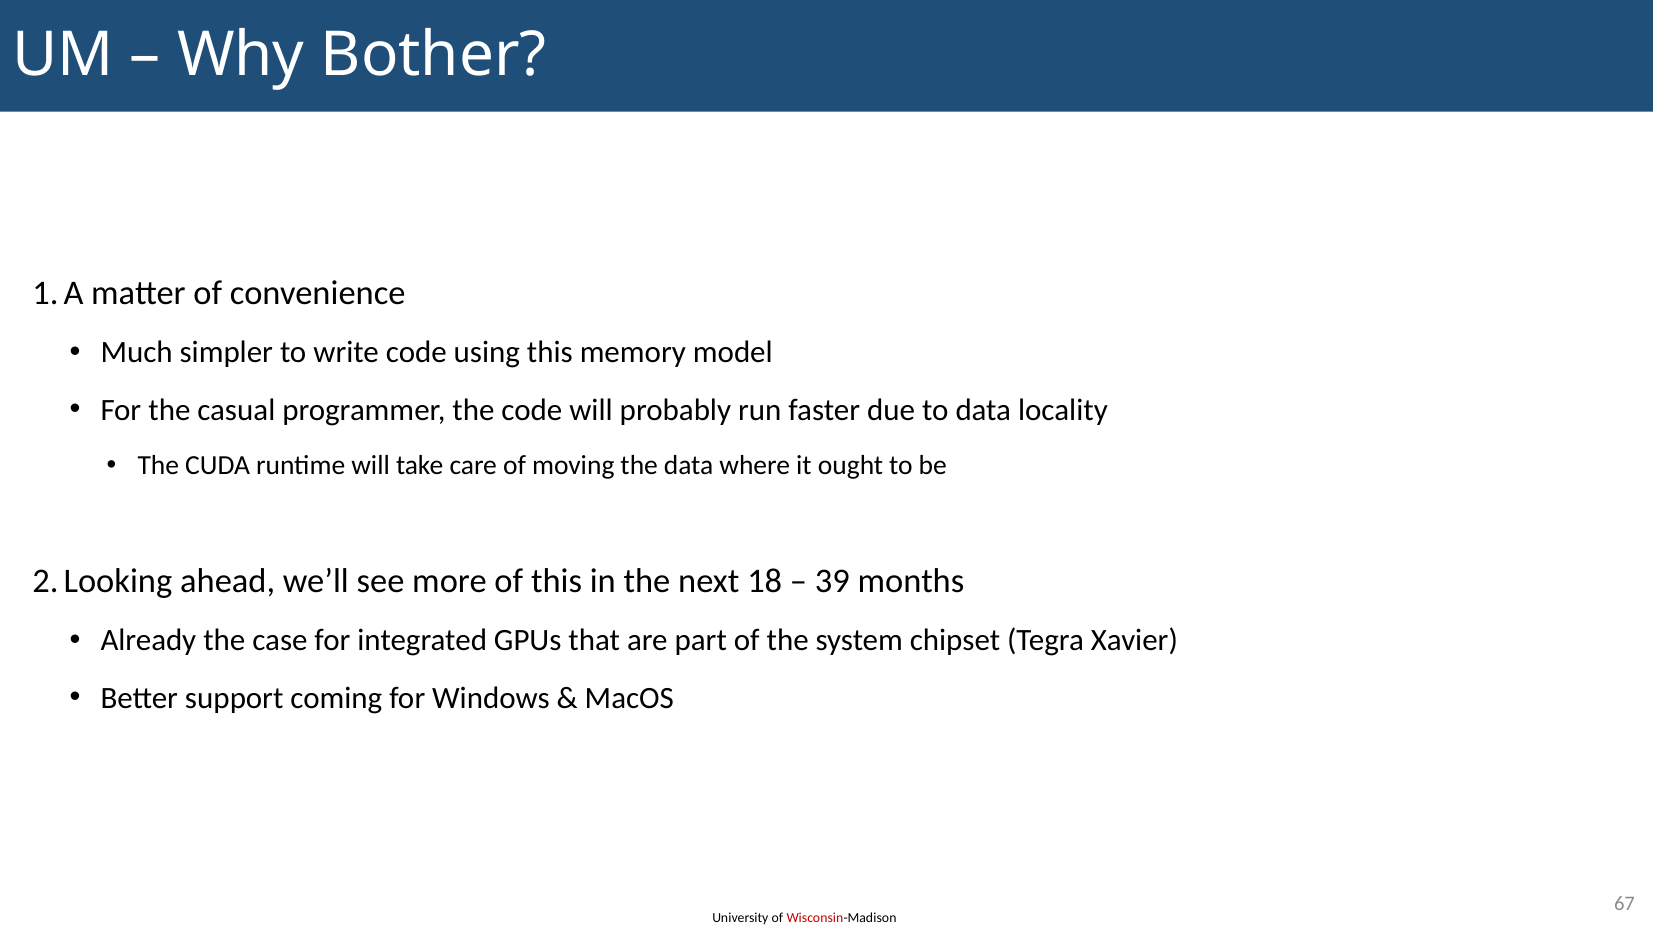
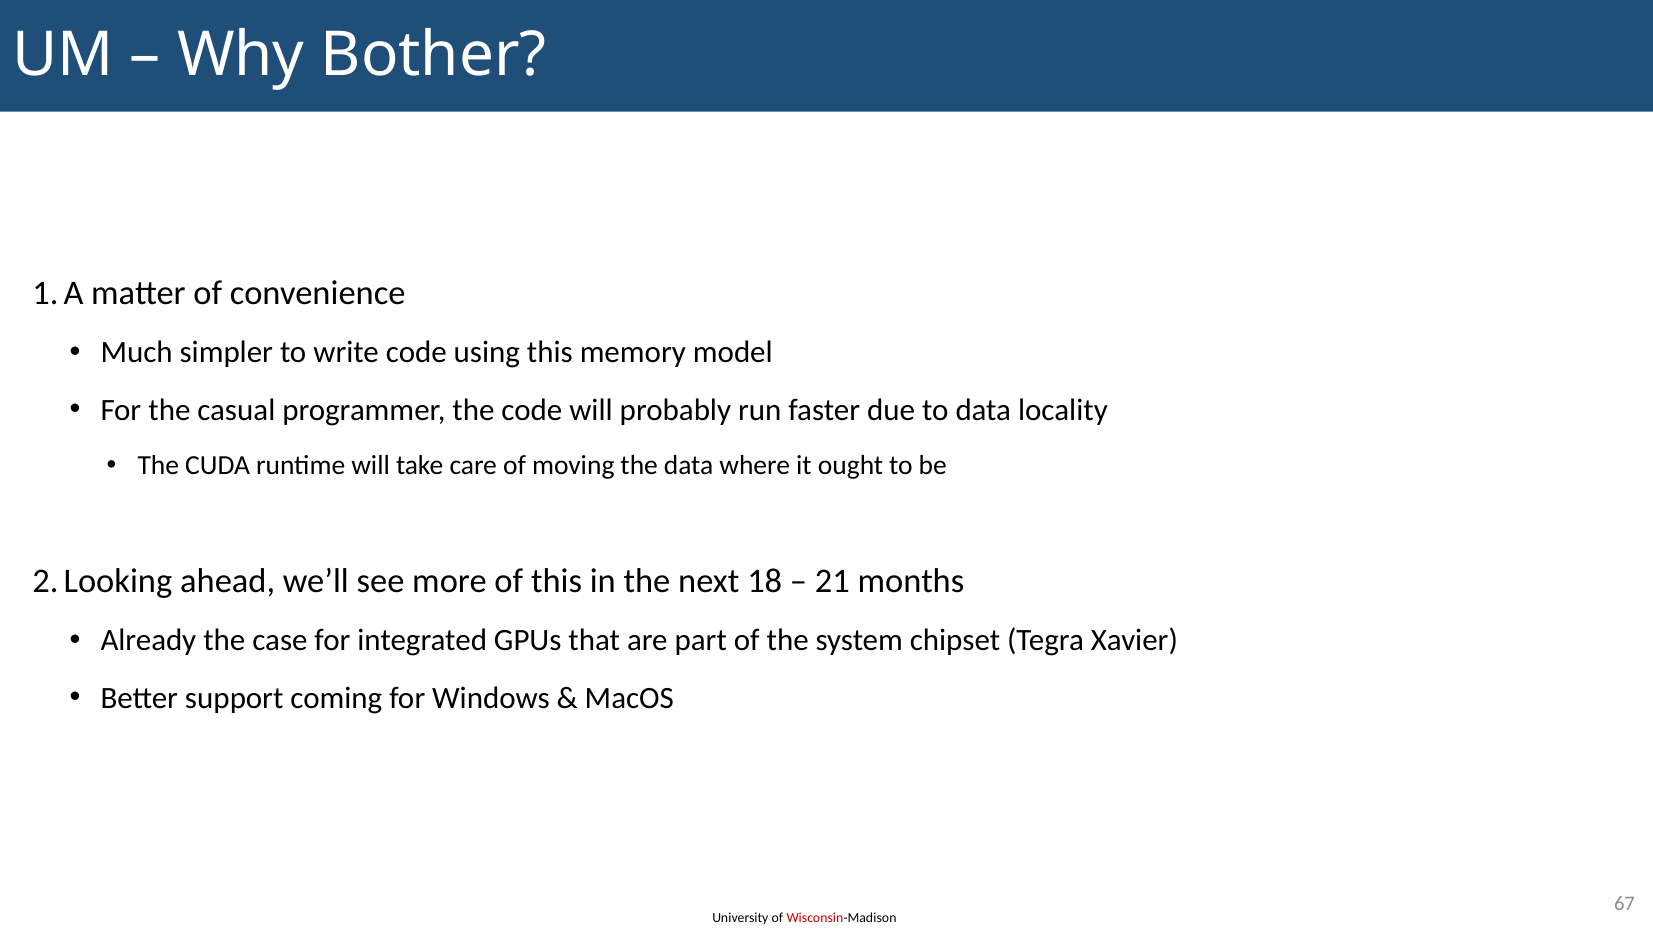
39: 39 -> 21 (832, 581)
